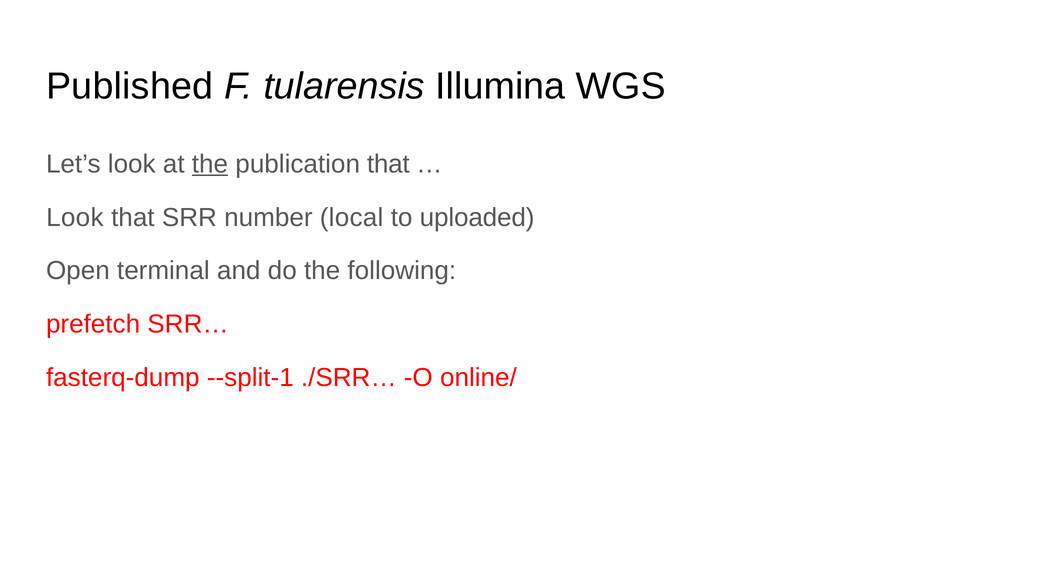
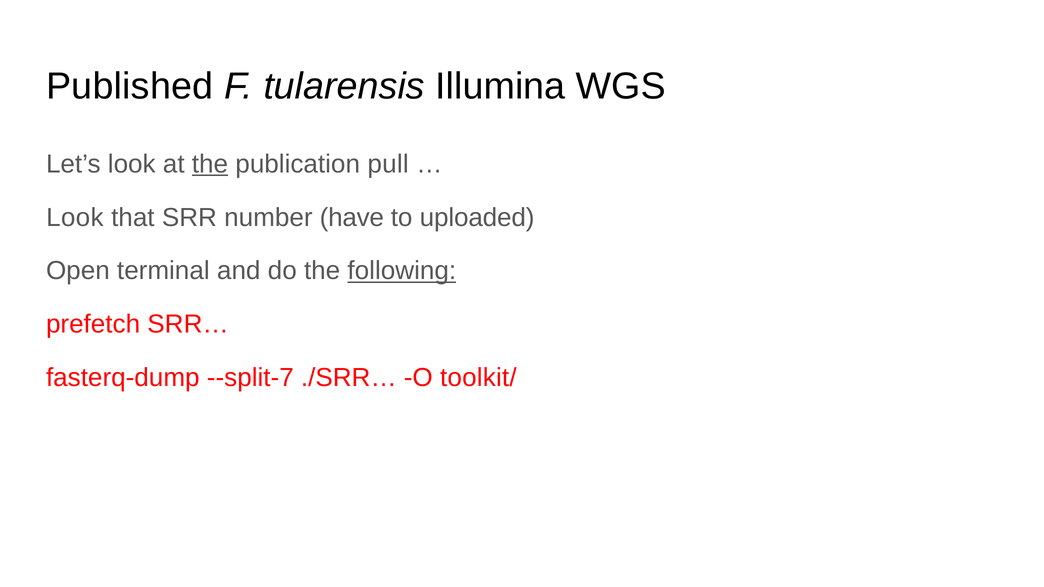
publication that: that -> pull (388, 164)
local: local -> have (352, 218)
following underline: none -> present (402, 271)
--split-1: --split-1 -> --split-7 (250, 378)
online/: online/ -> toolkit/ (478, 378)
